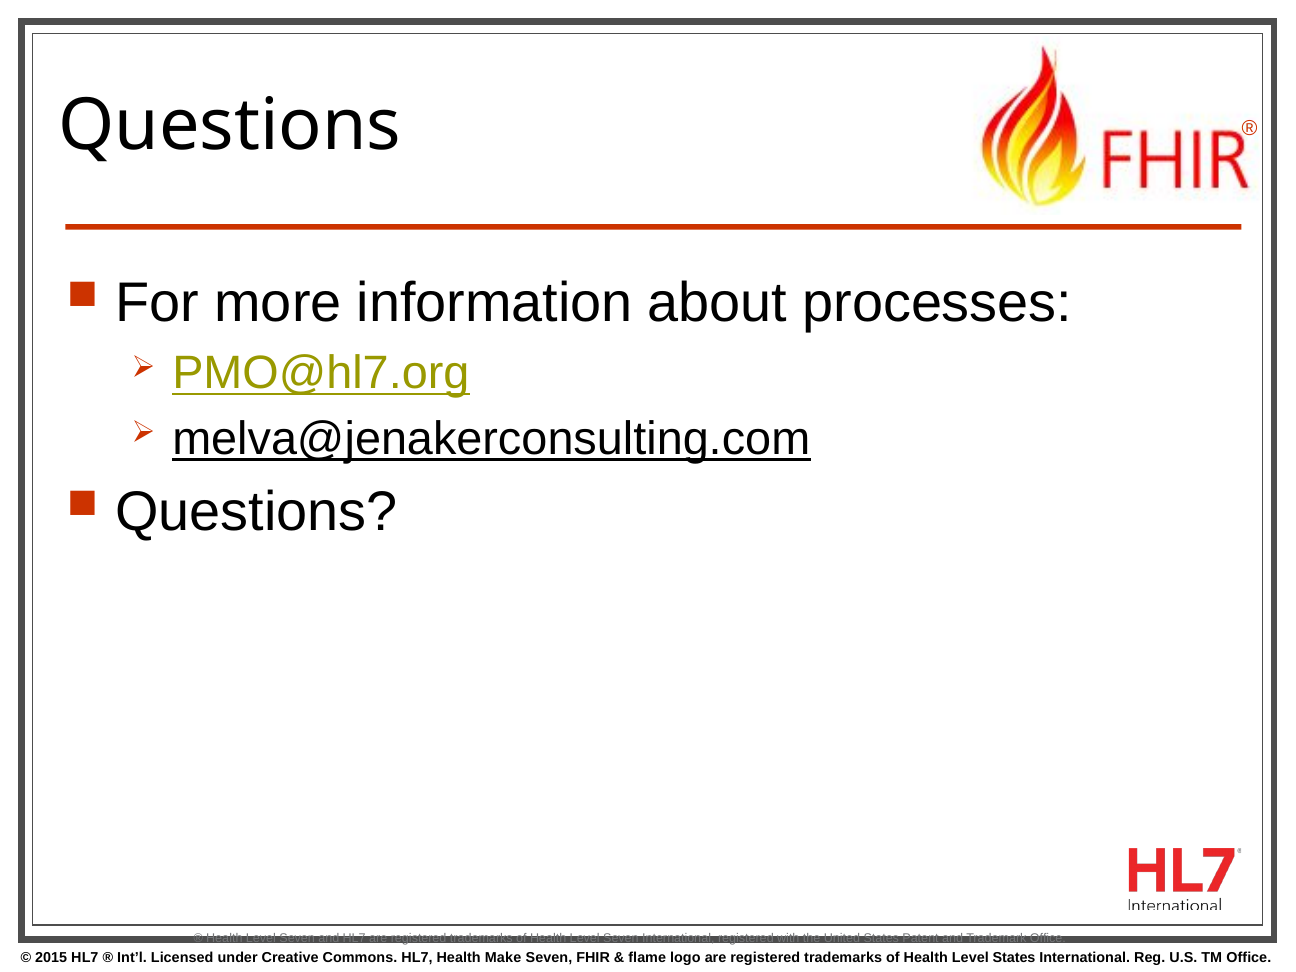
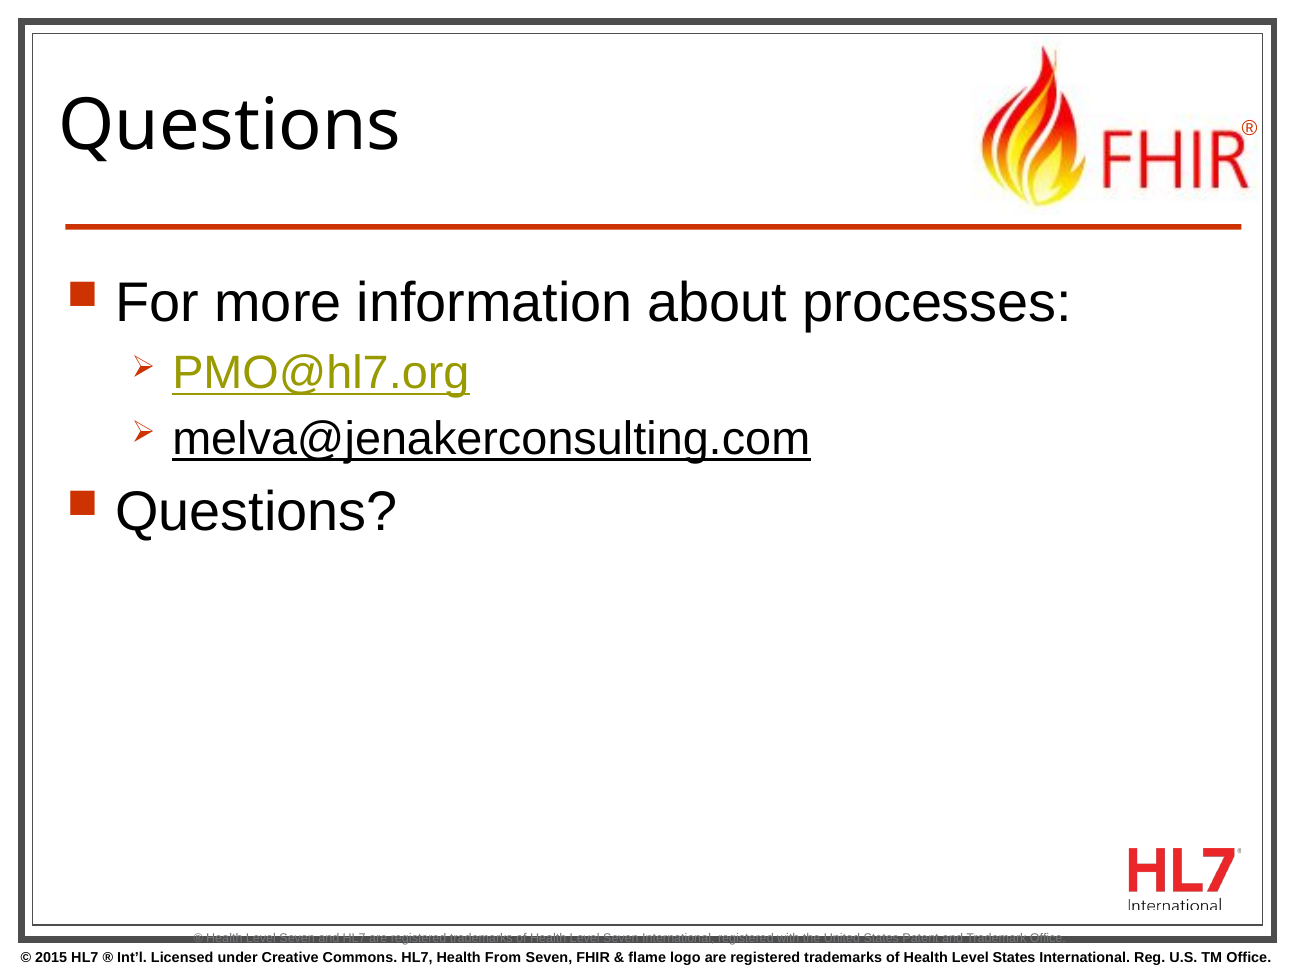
Make: Make -> From (503, 958)
